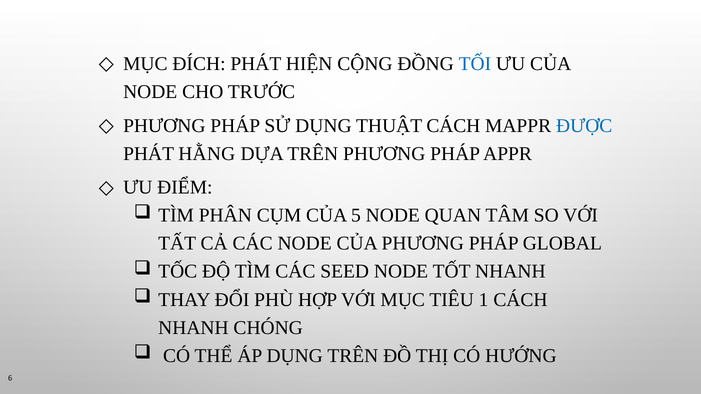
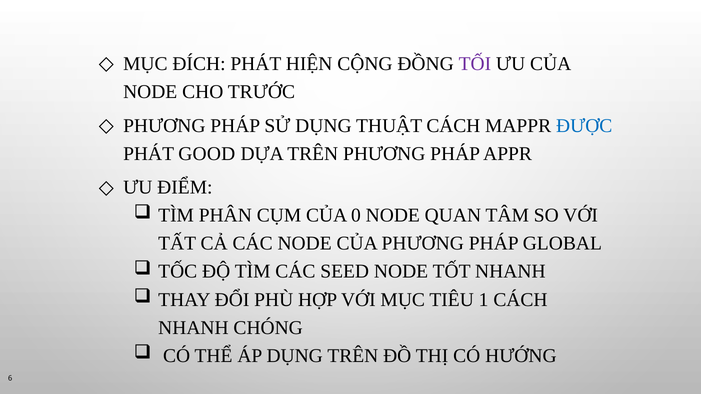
TỐI colour: blue -> purple (475, 64)
HẰNG: HẰNG -> GOOD (207, 154)
5: 5 -> 0 (356, 216)
